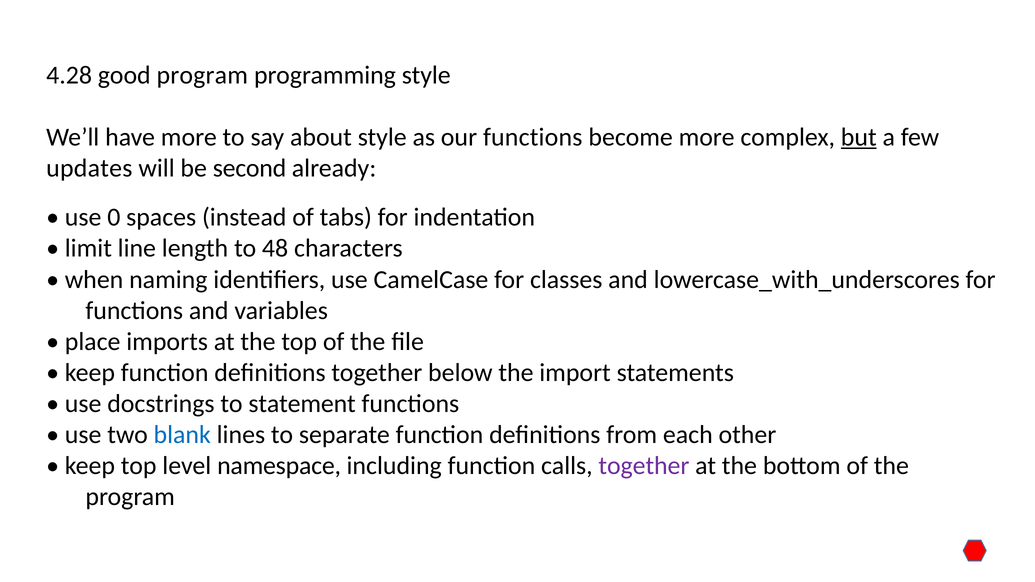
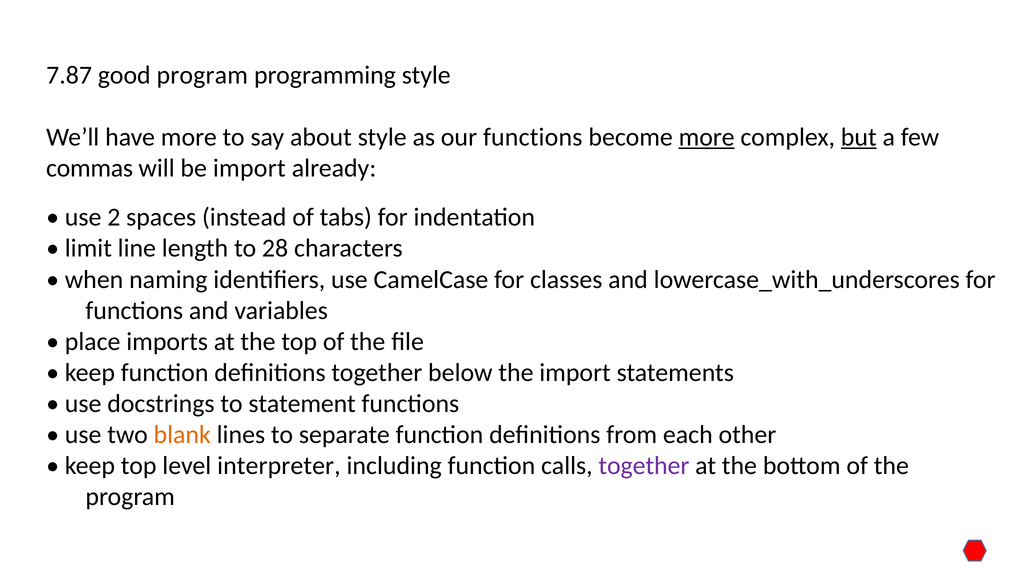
4.28: 4.28 -> 7.87 (69, 75)
more underline: none -> present (707, 137)
updates: updates -> commas (90, 168)
be second: second -> import (249, 168)
0: 0 -> 2 (114, 217)
48: 48 -> 28 (275, 249)
blank colour: blue -> orange (182, 435)
namespace: namespace -> interpreter (279, 466)
